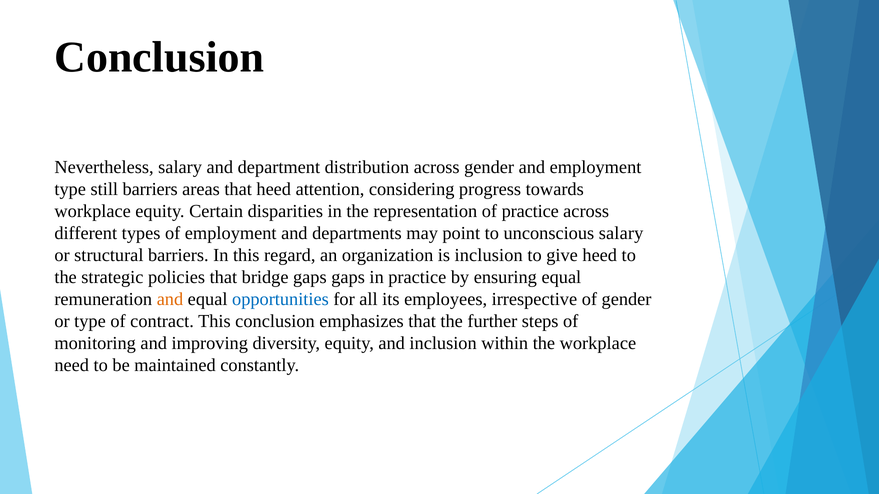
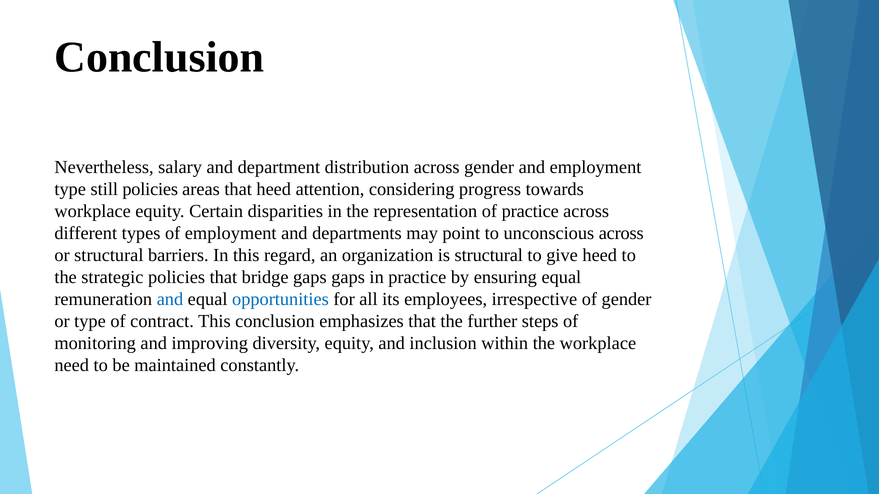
still barriers: barriers -> policies (150, 190)
unconscious salary: salary -> across (621, 233)
is inclusion: inclusion -> structural (489, 255)
and colour: orange -> blue (170, 299)
